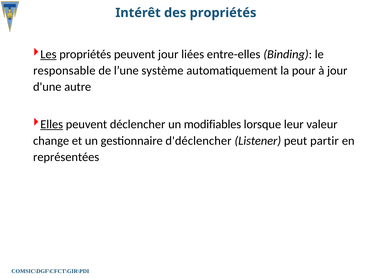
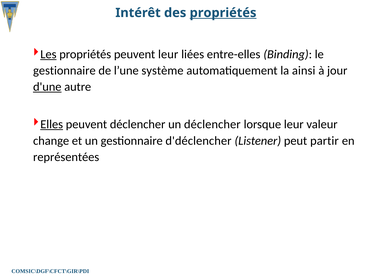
propriétés underline: none -> present (223, 13)
peuvent jour: jour -> leur (168, 54)
responsable: responsable -> gestionnaire (64, 71)
pour: pour -> ainsi (304, 71)
d'une underline: none -> present (47, 87)
un modifiables: modifiables -> déclencher (212, 124)
